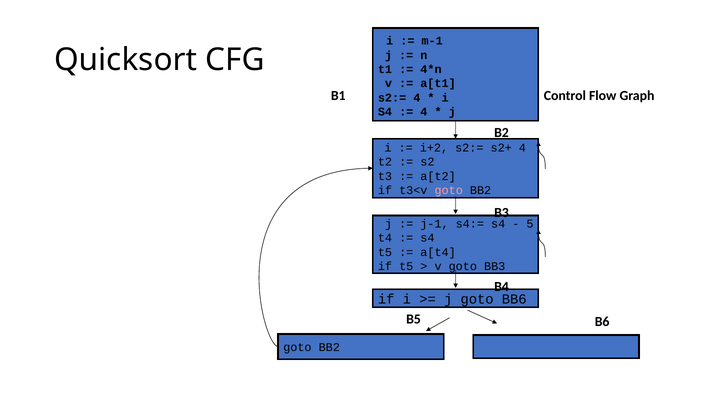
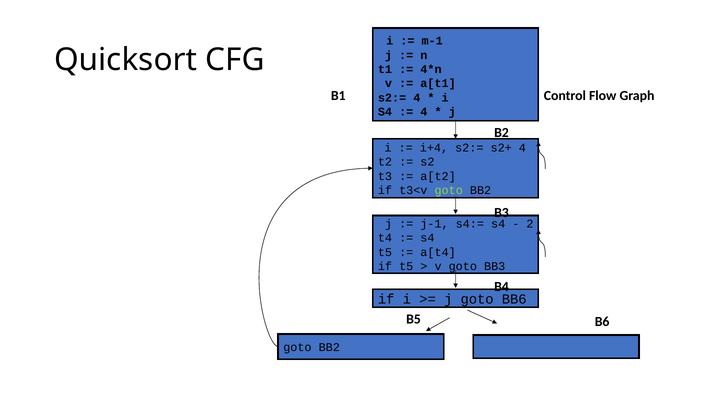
i+2: i+2 -> i+4 (434, 148)
goto colour: pink -> light green (449, 190)
5: 5 -> 2 (530, 224)
